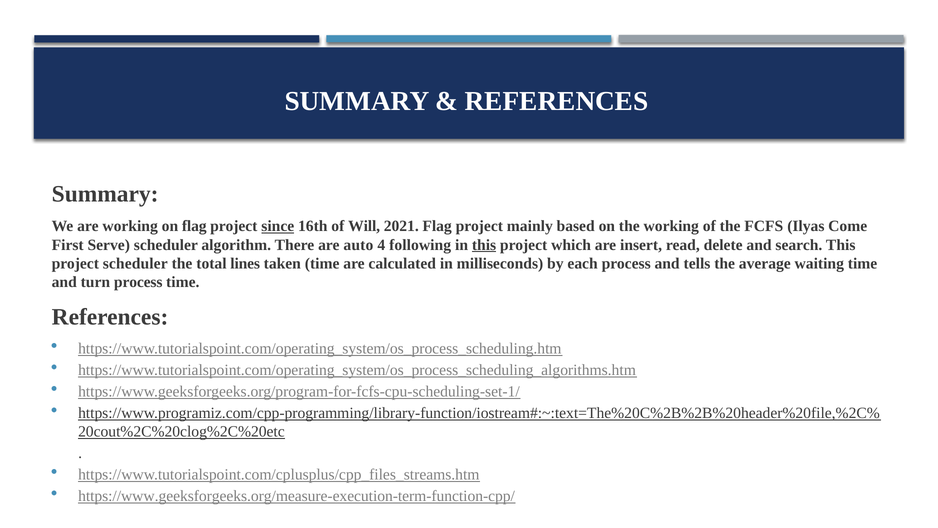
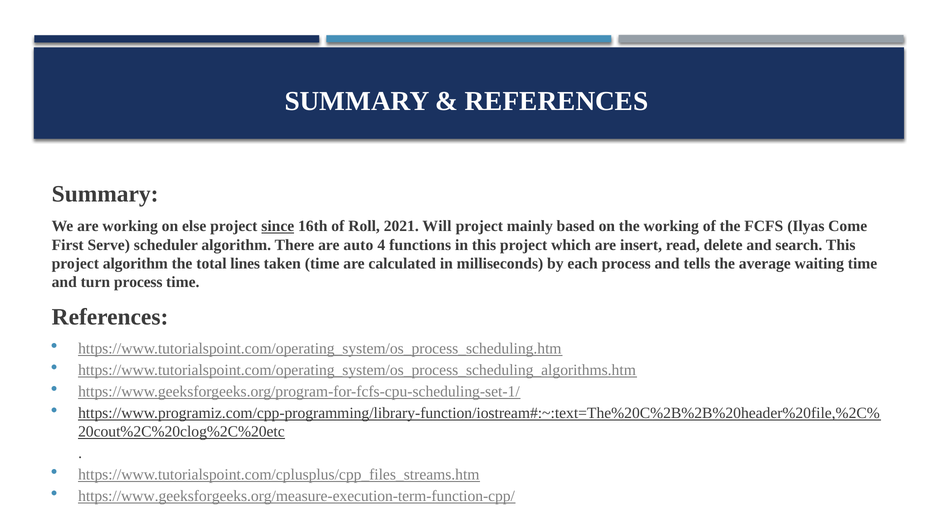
on flag: flag -> else (194, 226)
Will: Will -> Roll (364, 226)
2021 Flag: Flag -> Will (437, 226)
following: following -> functions (420, 245)
this underline: present -> none (484, 245)
project scheduler: scheduler -> algorithm (135, 263)
